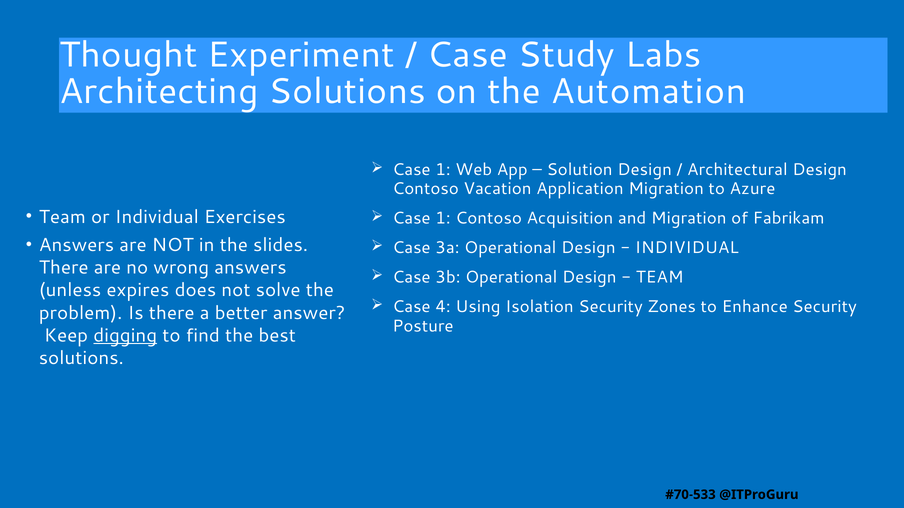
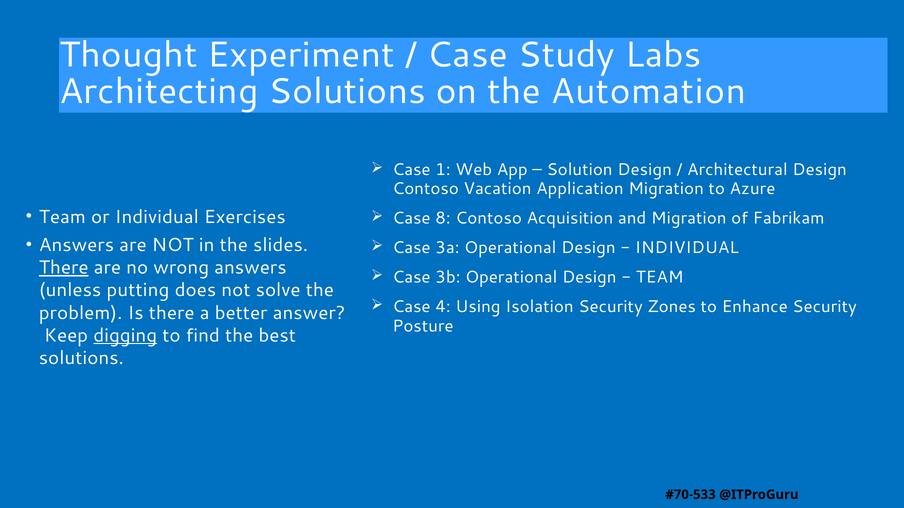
1: 1 -> 8 (443, 219)
There underline: none -> present (64, 268)
expires: expires -> putting (138, 290)
